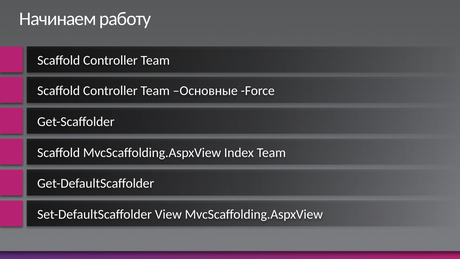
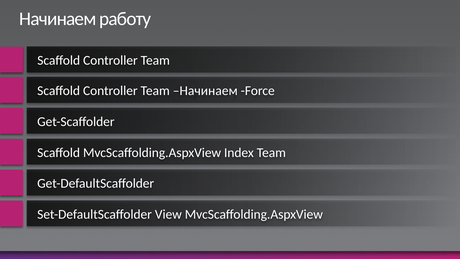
Team Основные: Основные -> Начинаем (205, 91)
